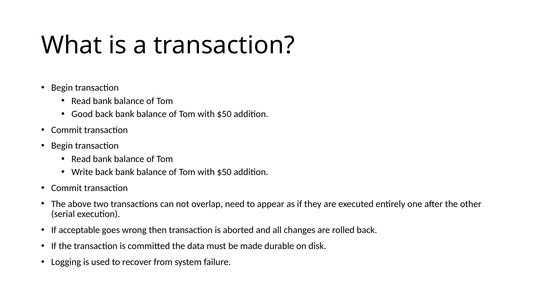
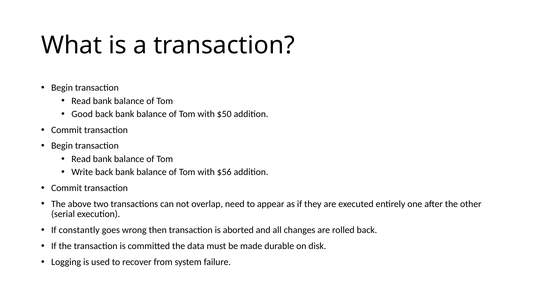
$50: $50 -> $56 (224, 172)
acceptable: acceptable -> constantly (79, 230)
